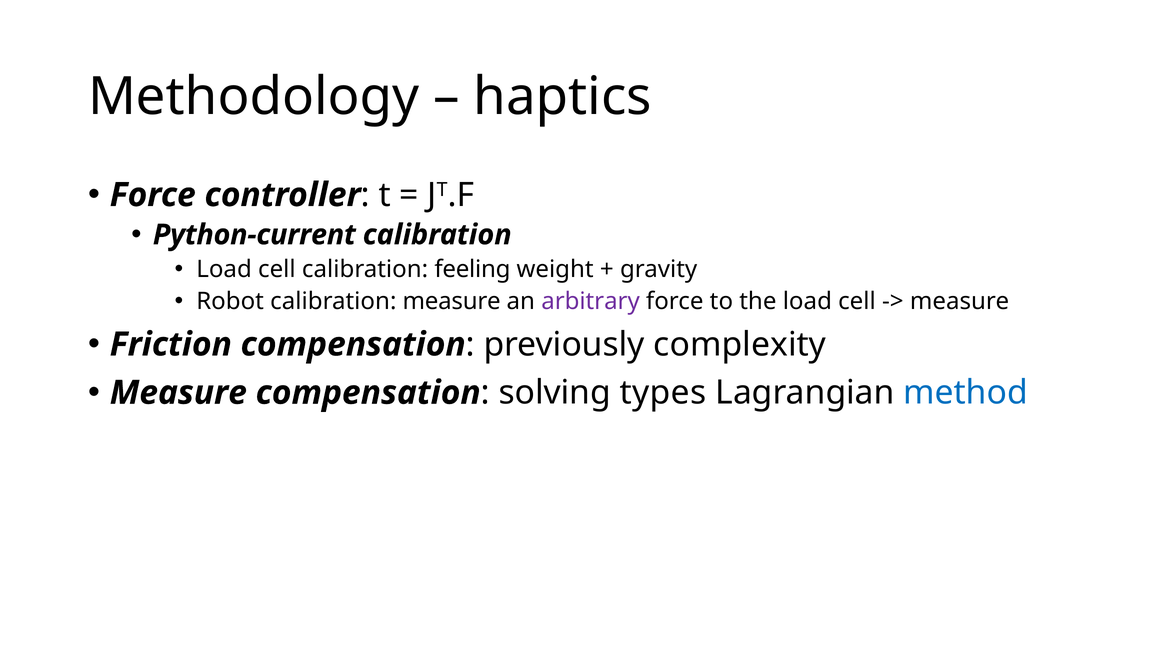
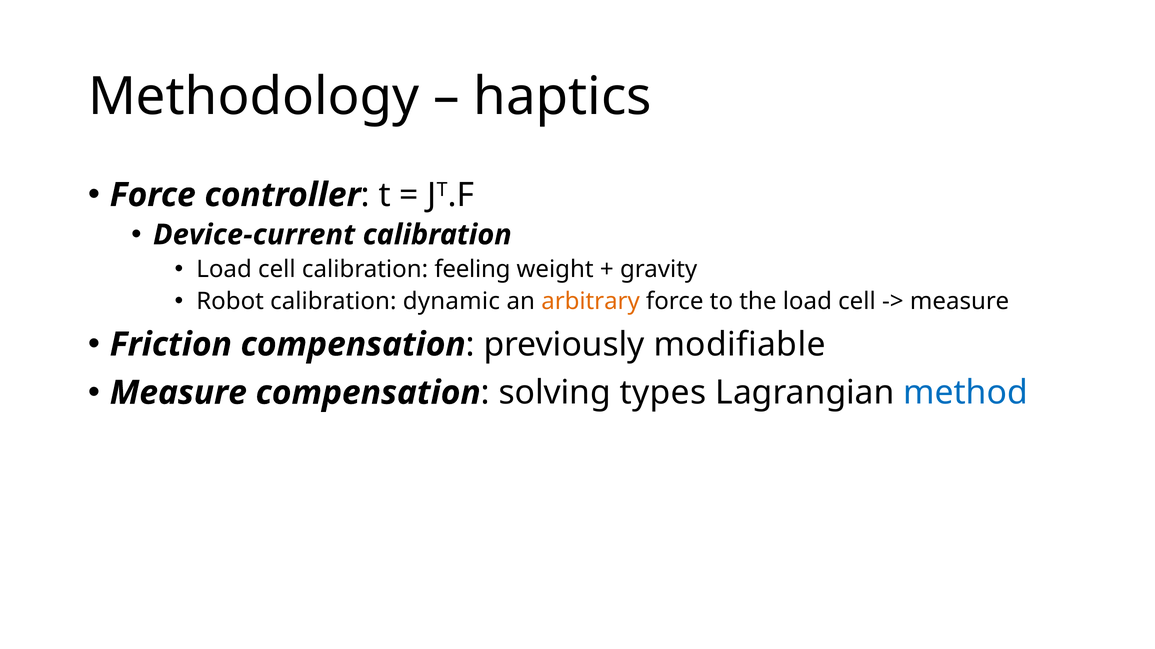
Python-current: Python-current -> Device-current (254, 235)
calibration measure: measure -> dynamic (451, 302)
arbitrary colour: purple -> orange (591, 302)
complexity: complexity -> modifiable (740, 345)
